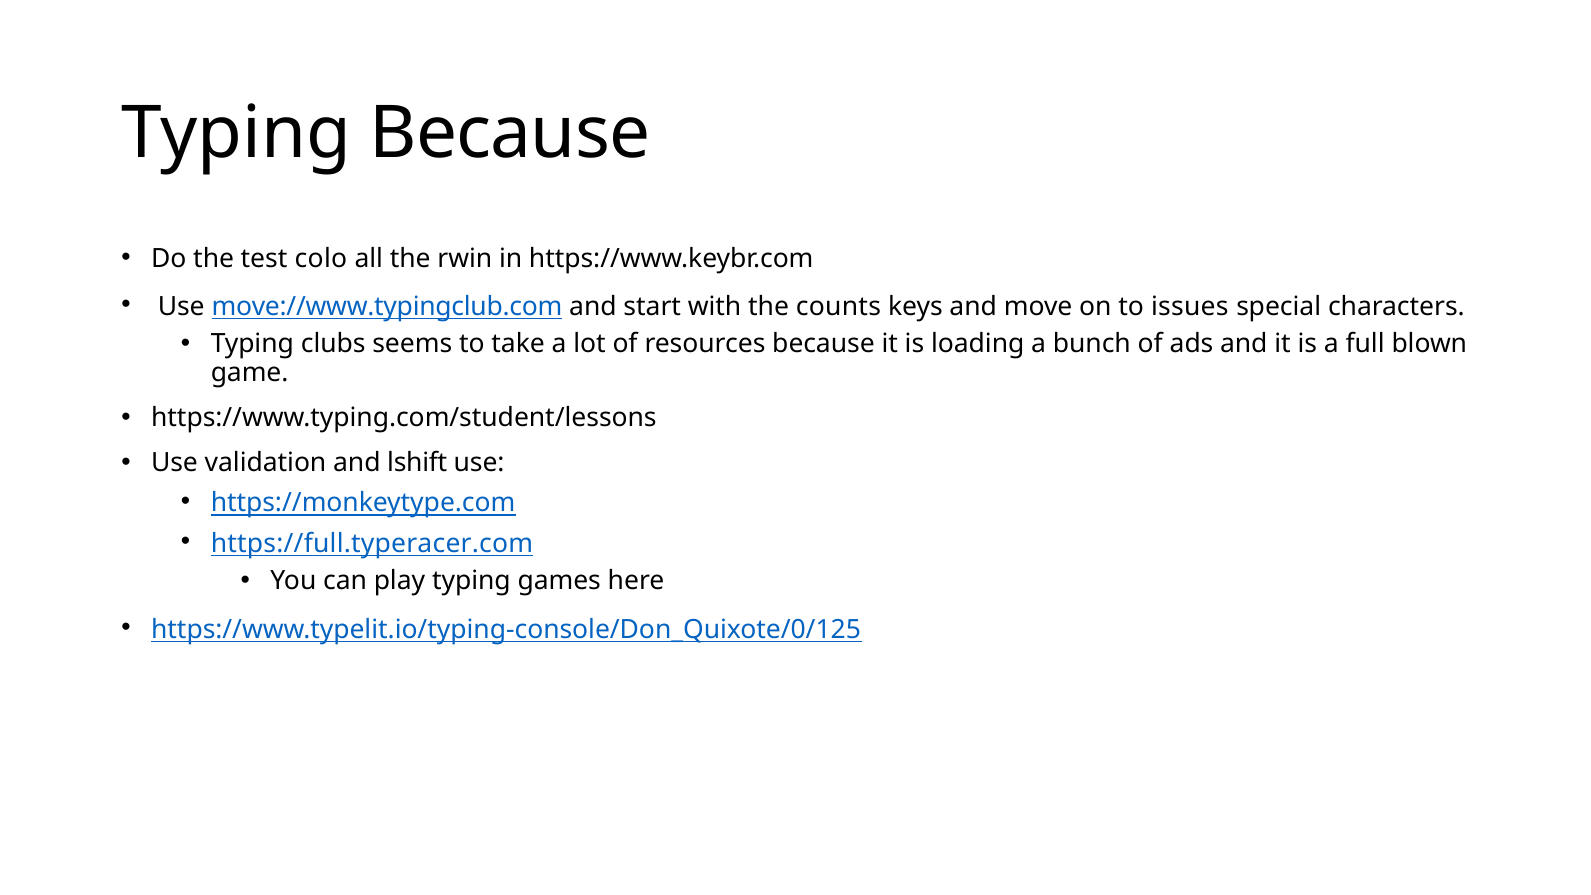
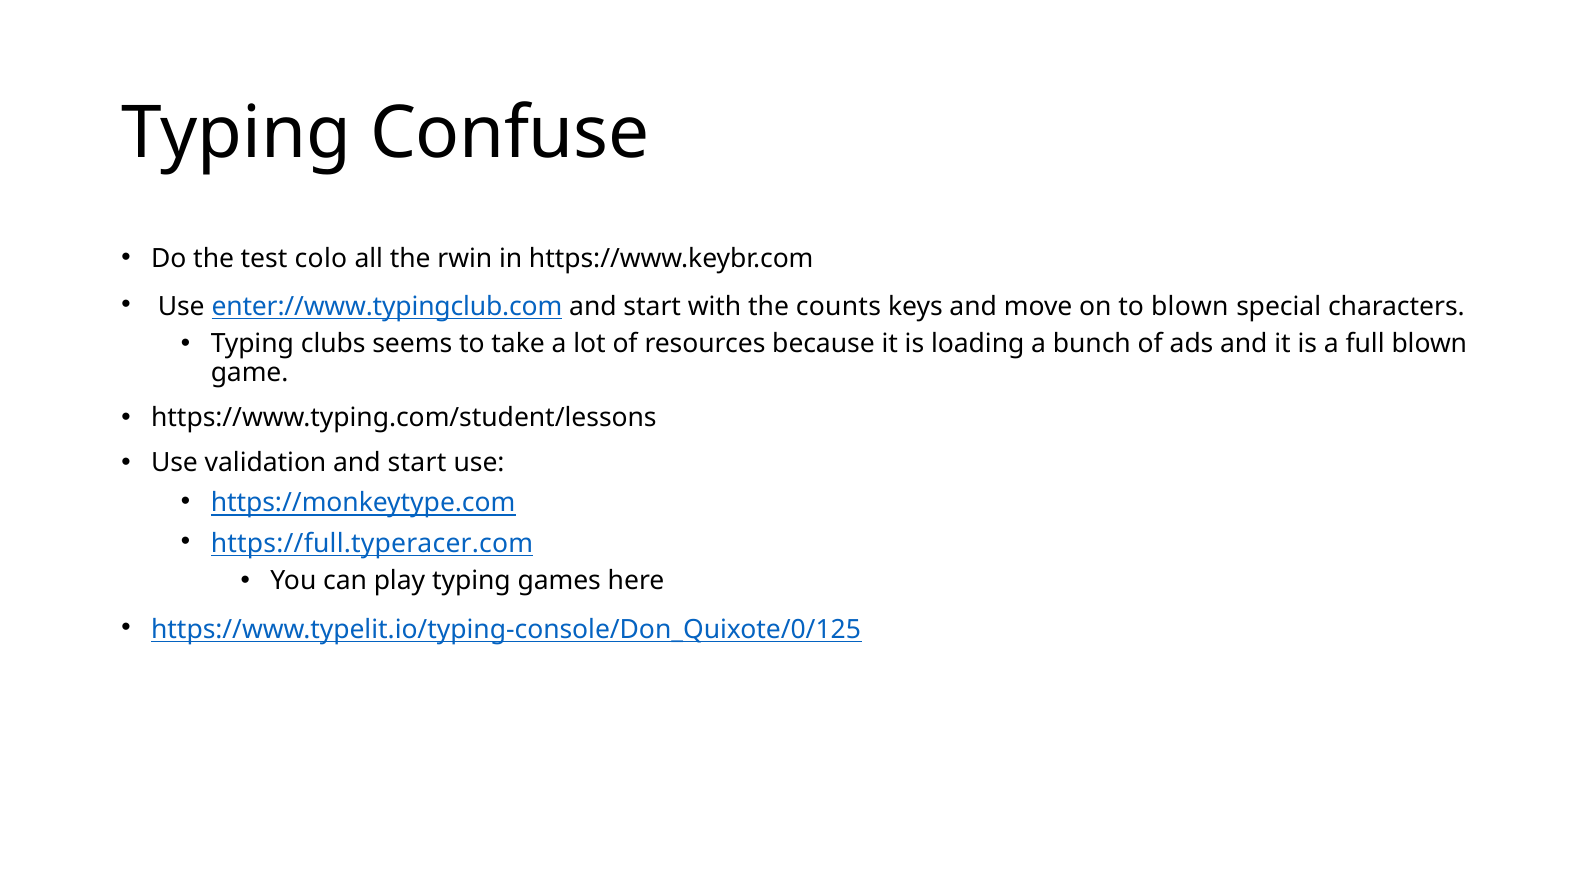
Typing Because: Because -> Confuse (510, 134)
move://www.typingclub.com: move://www.typingclub.com -> enter://www.typingclub.com (387, 307)
to issues: issues -> blown (1190, 307)
validation and lshift: lshift -> start (417, 463)
